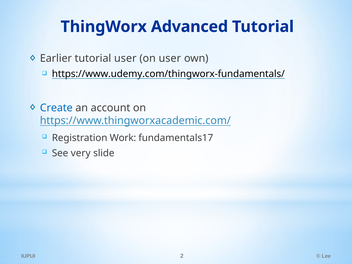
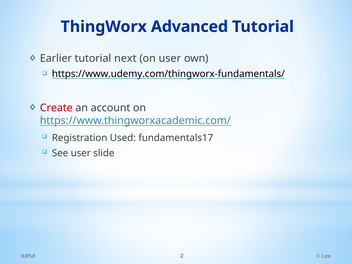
tutorial user: user -> next (125, 58)
Create colour: blue -> red (56, 108)
Work: Work -> Used (123, 138)
See very: very -> user (81, 153)
